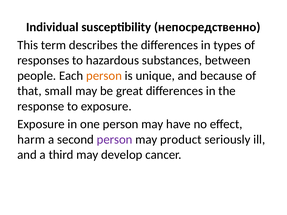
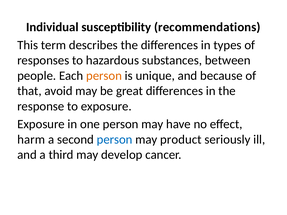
непосредственно: непосредственно -> recommendations (207, 27)
small: small -> avoid (59, 91)
person colour: purple -> blue (115, 140)
